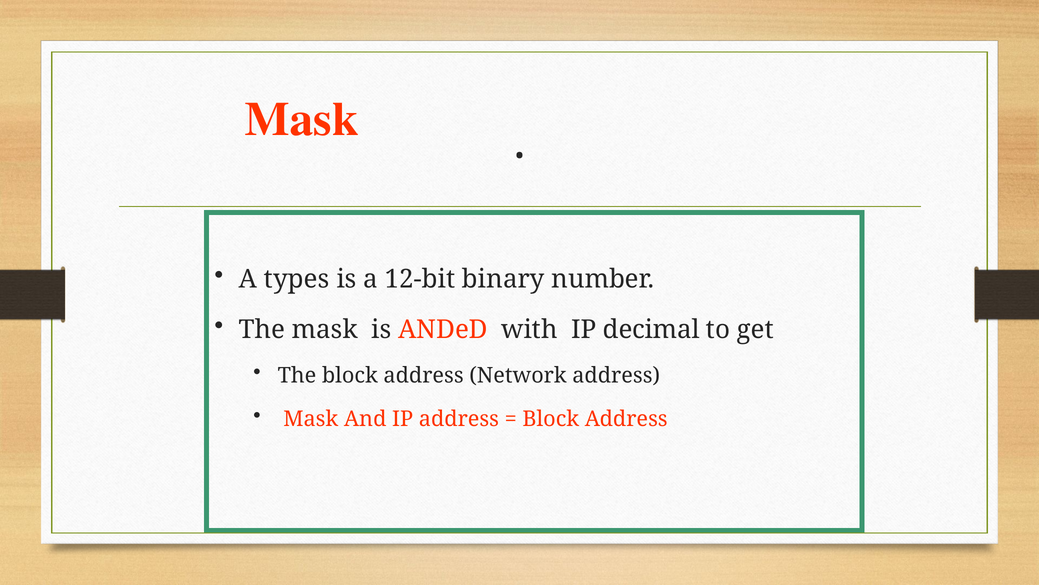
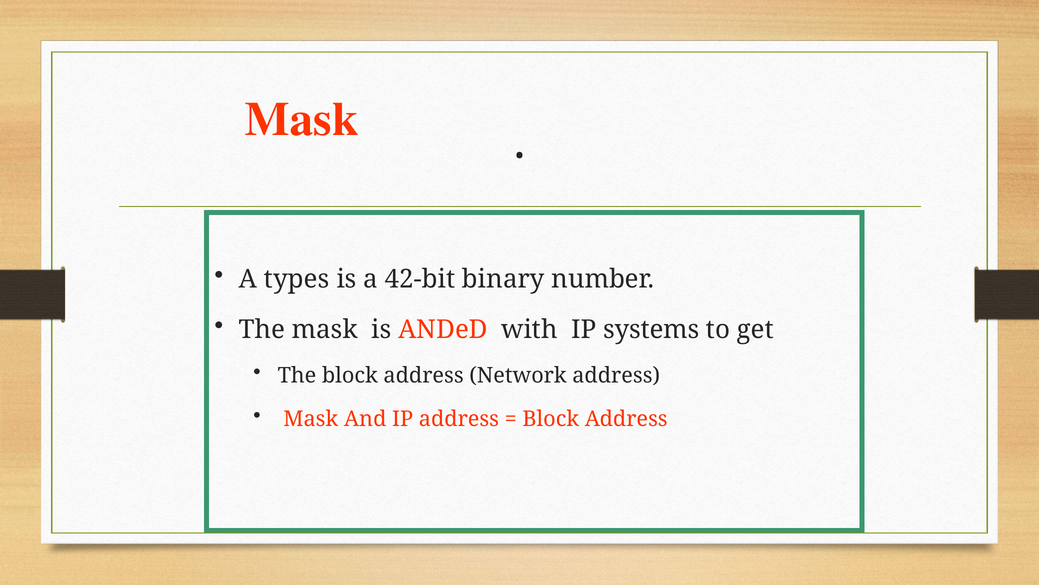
12-bit: 12-bit -> 42-bit (420, 279)
decimal: decimal -> systems (651, 330)
